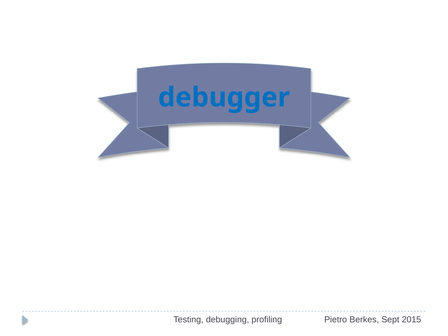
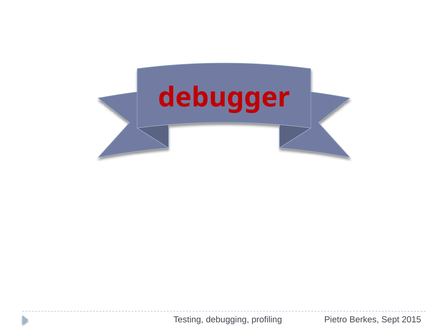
debugger colour: blue -> red (224, 97)
